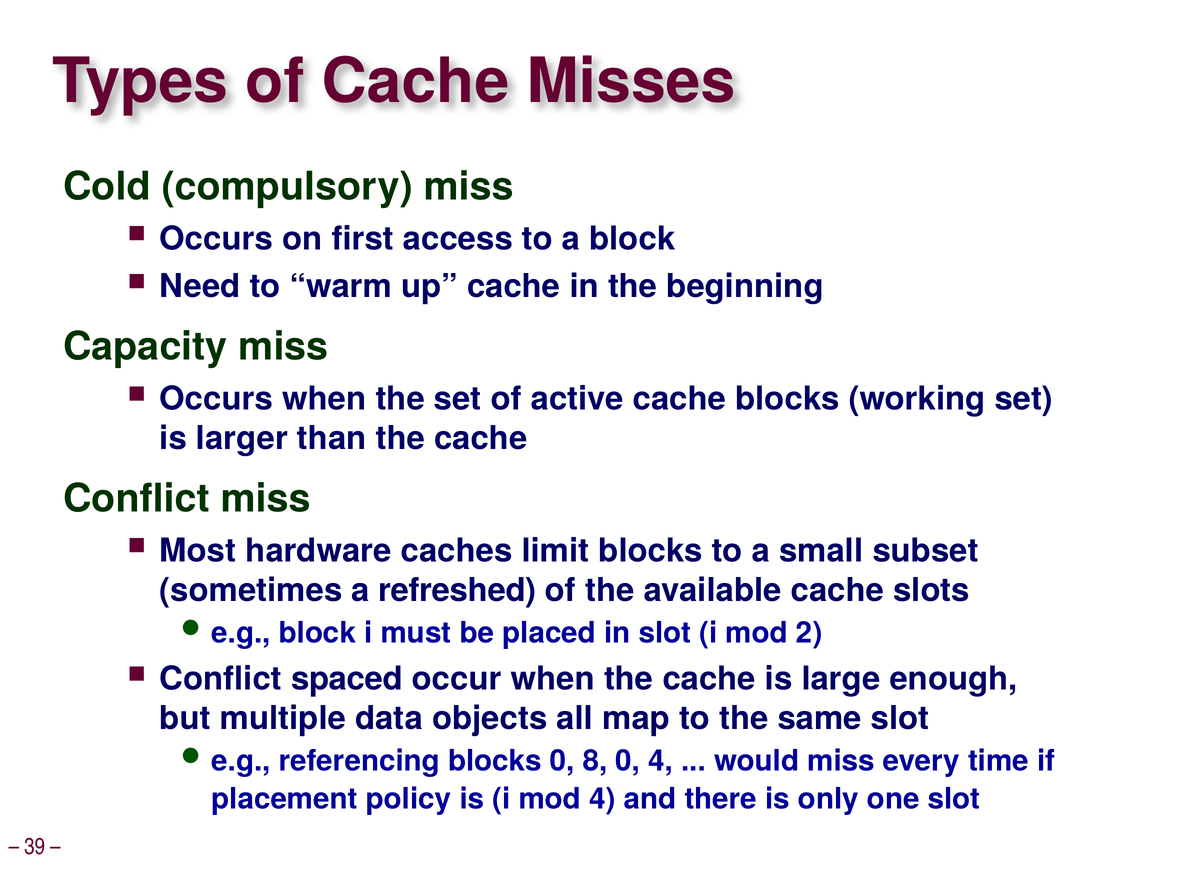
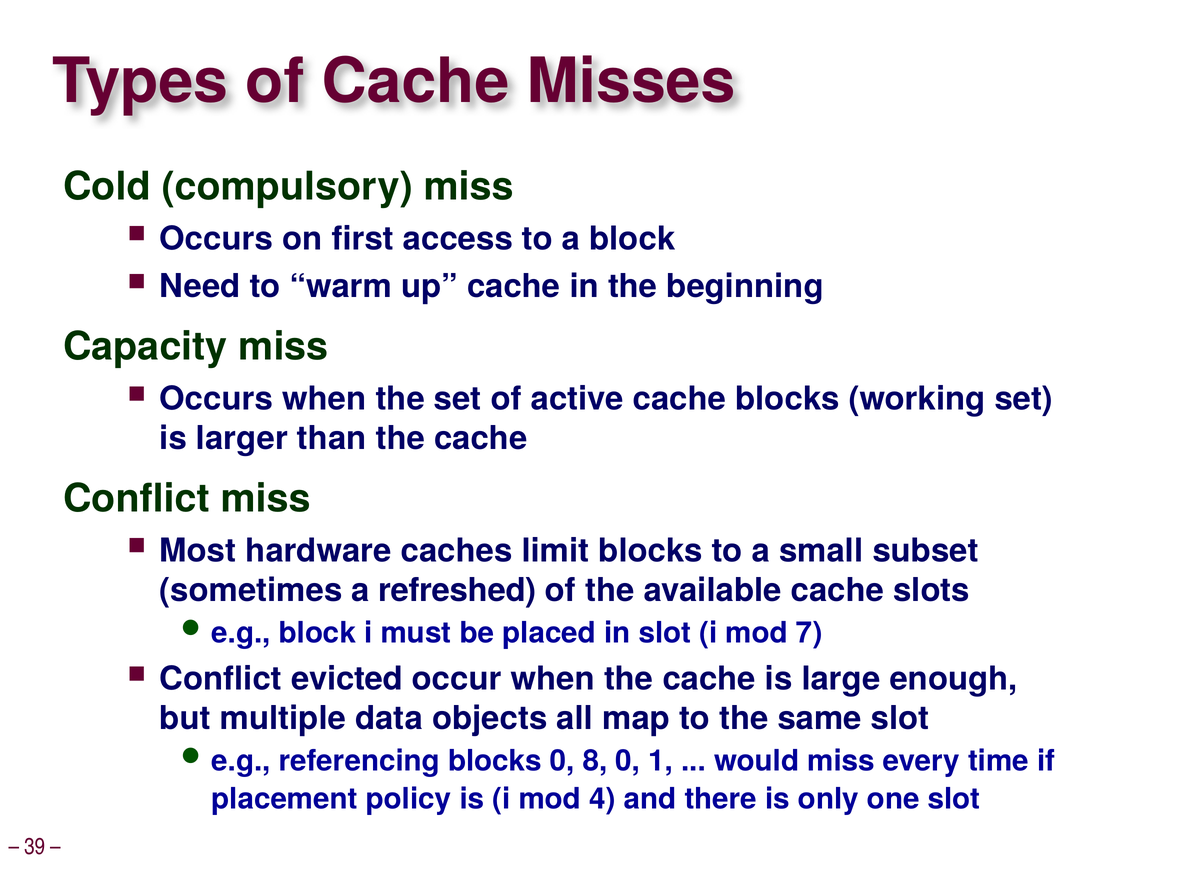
2: 2 -> 7 (809, 633)
spaced: spaced -> evicted (347, 679)
0 4: 4 -> 1 (661, 761)
